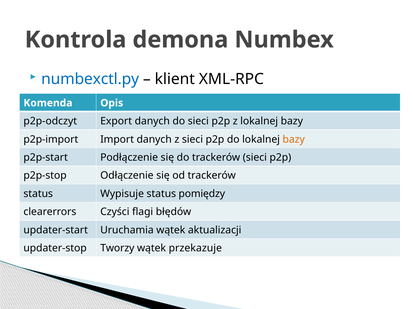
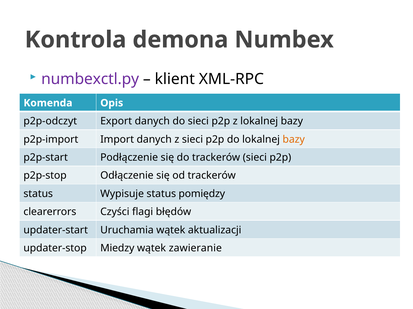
numbexctl.py colour: blue -> purple (90, 79)
Tworzy: Tworzy -> Miedzy (117, 249)
przekazuje: przekazuje -> zawieranie (195, 249)
